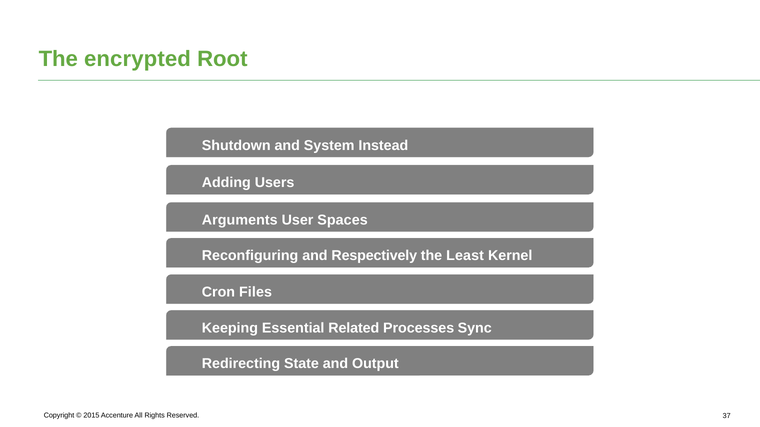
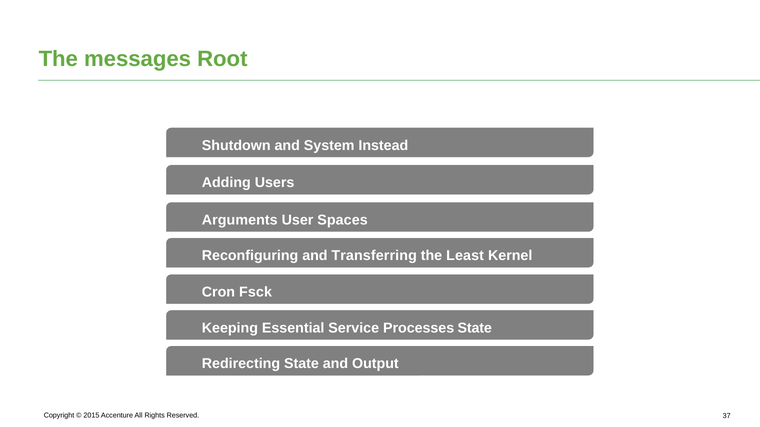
encrypted: encrypted -> messages (138, 59)
Respectively: Respectively -> Transferring (374, 256)
Files: Files -> Fsck (256, 292)
Related: Related -> Service (354, 328)
Processes Sync: Sync -> State (475, 328)
